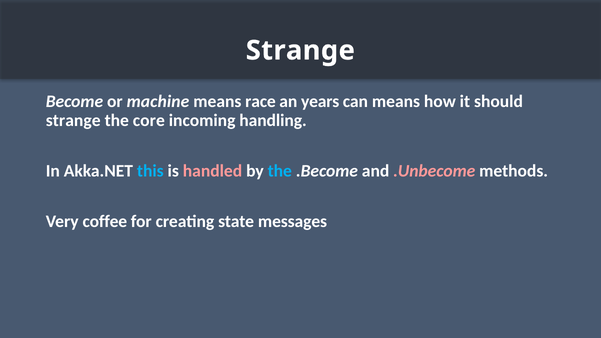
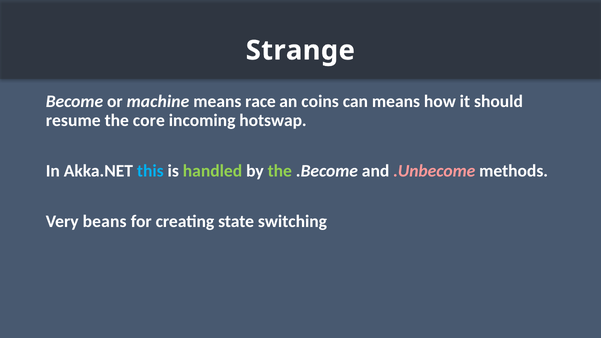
years: years -> coins (320, 102)
strange: strange -> resume (73, 121)
handling: handling -> hotswap (273, 121)
handled colour: pink -> light green (213, 171)
the colour: light blue -> light green (280, 171)
coffee: coffee -> beans (105, 221)
messages: messages -> switching (292, 221)
